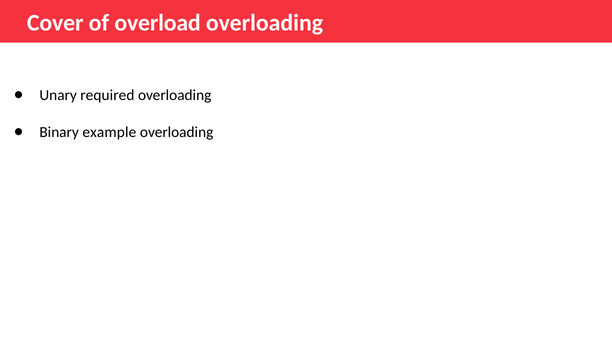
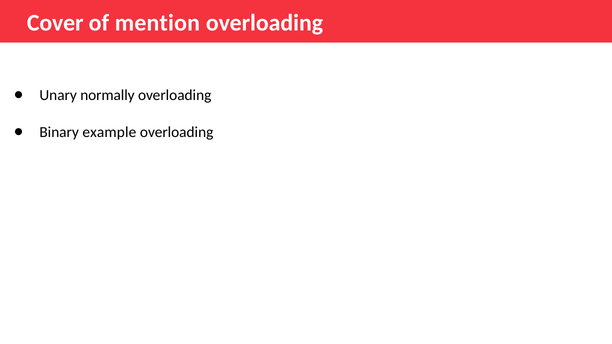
overload: overload -> mention (157, 23)
required: required -> normally (107, 95)
